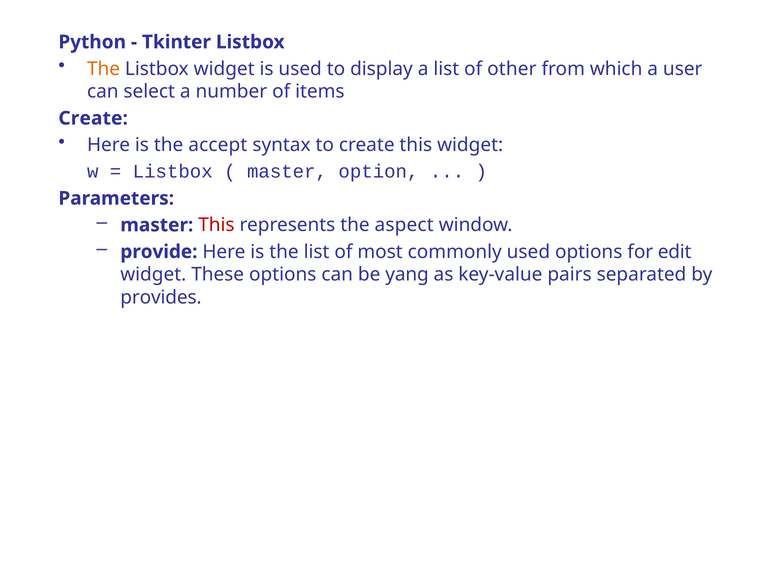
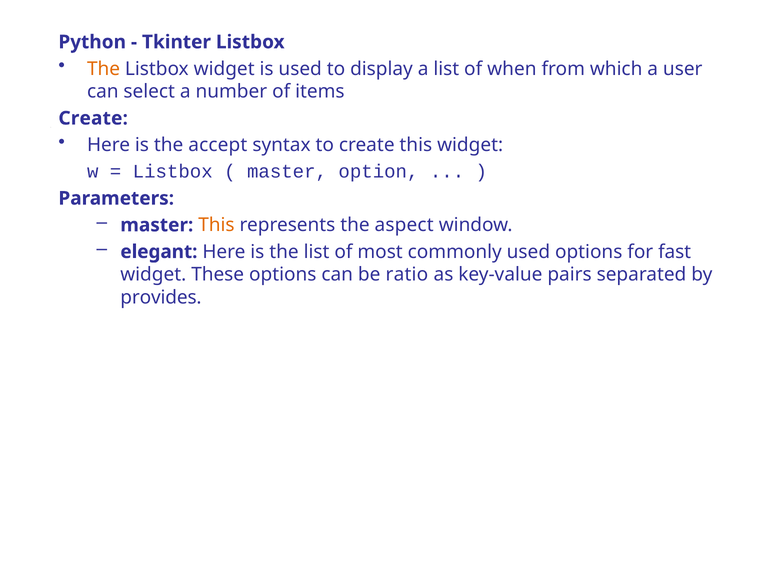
other: other -> when (512, 69)
This colour: red -> orange (216, 225)
provide: provide -> elegant (159, 252)
edit: edit -> fast (675, 252)
yang: yang -> ratio (407, 274)
